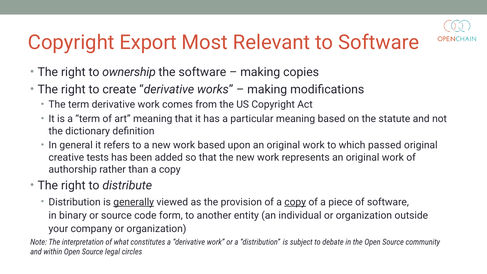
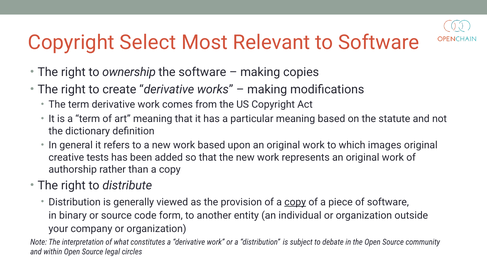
Export: Export -> Select (148, 42)
passed: passed -> images (385, 145)
generally underline: present -> none (134, 202)
